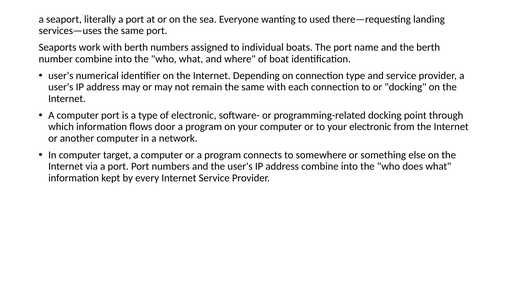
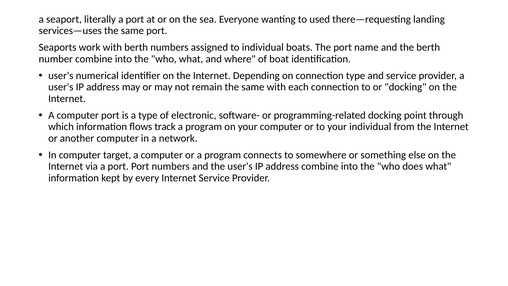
door: door -> track (165, 127)
your electronic: electronic -> individual (370, 127)
